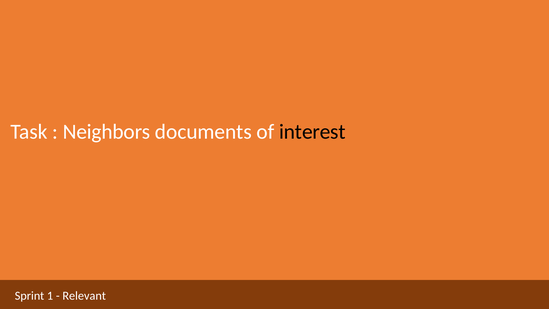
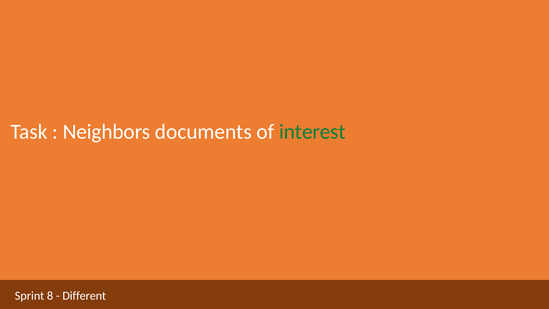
interest colour: black -> green (312, 132)
1: 1 -> 8 (50, 296)
Relevant: Relevant -> Different (84, 296)
